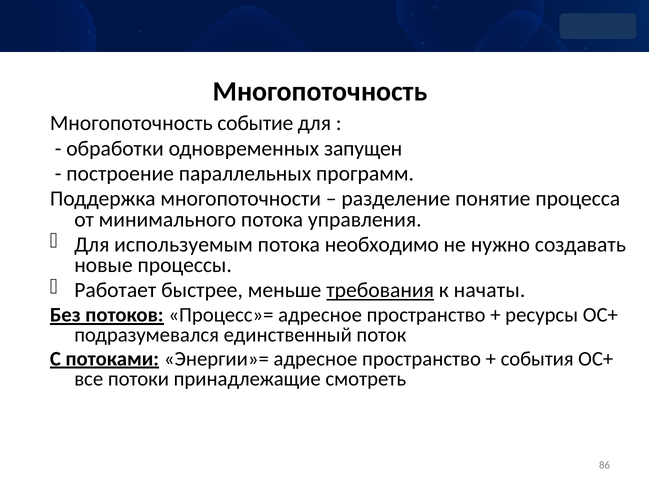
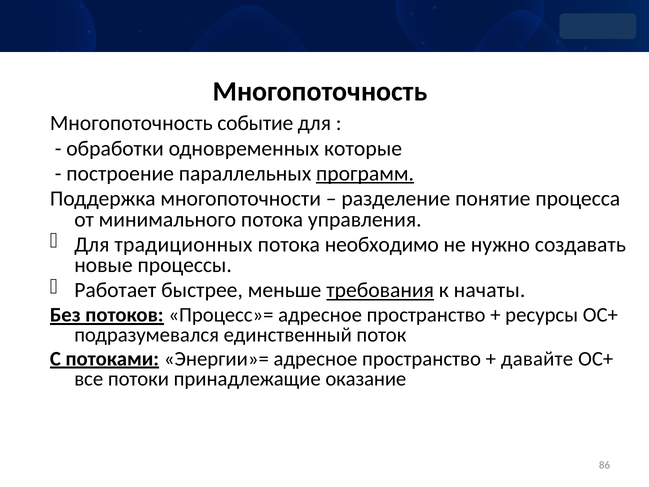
запущен: запущен -> которые (363, 148)
программ underline: none -> present (365, 173)
используемым: используемым -> традиционных (183, 244)
события: события -> давайте (537, 359)
смотреть: смотреть -> оказание (366, 378)
